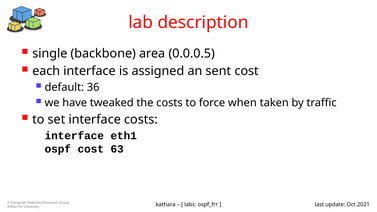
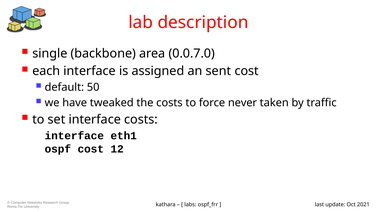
0.0.0.5: 0.0.0.5 -> 0.0.7.0 (192, 54)
36: 36 -> 50 (93, 87)
when: when -> never (242, 103)
63: 63 -> 12 (117, 149)
